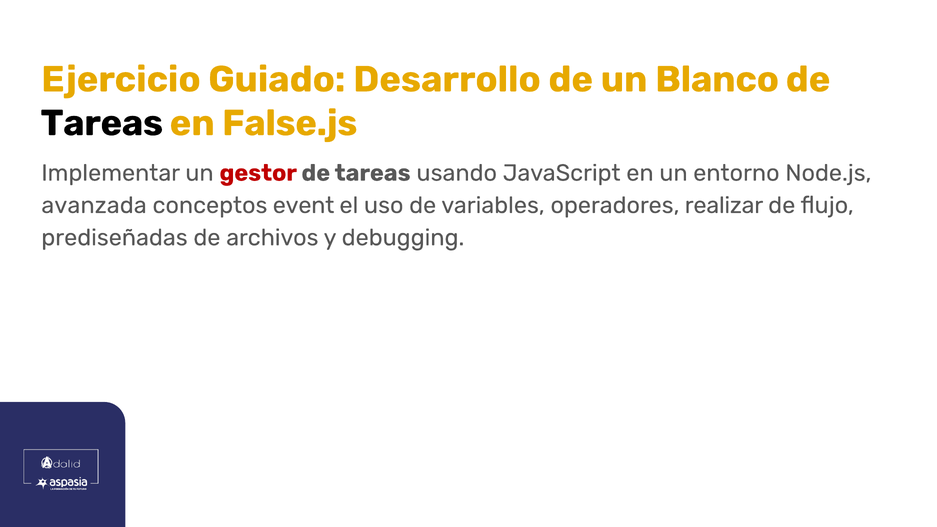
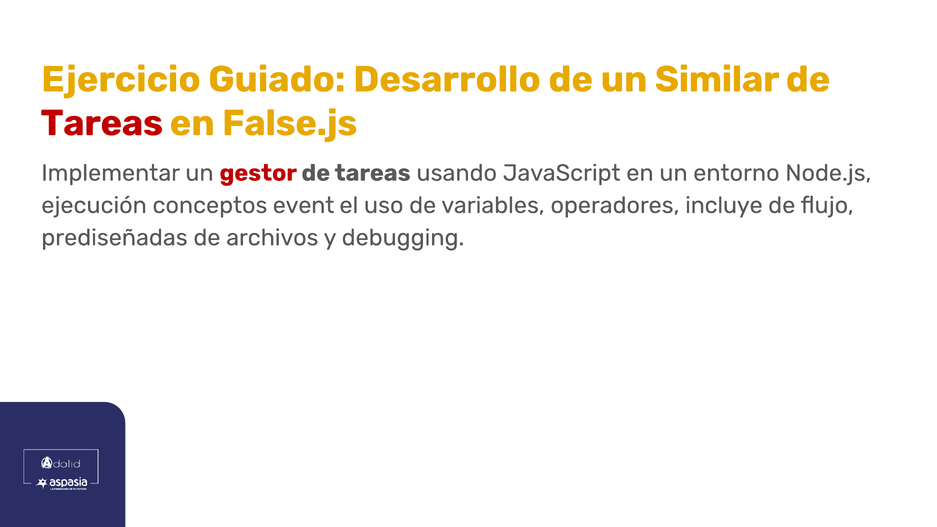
Blanco: Blanco -> Similar (717, 79)
Tareas colour: black -> red (102, 123)
avanzada: avanzada -> ejecución (94, 205)
realizar: realizar -> incluye (724, 205)
